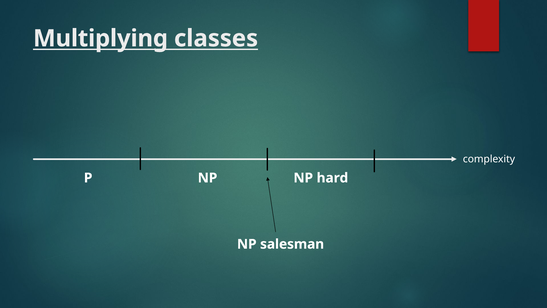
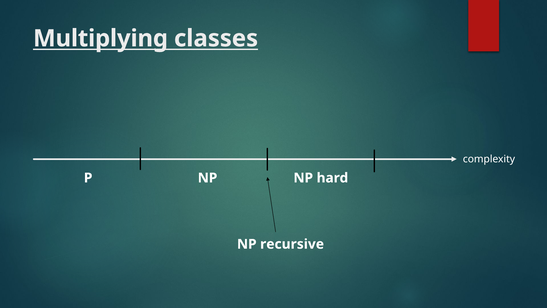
salesman: salesman -> recursive (292, 244)
